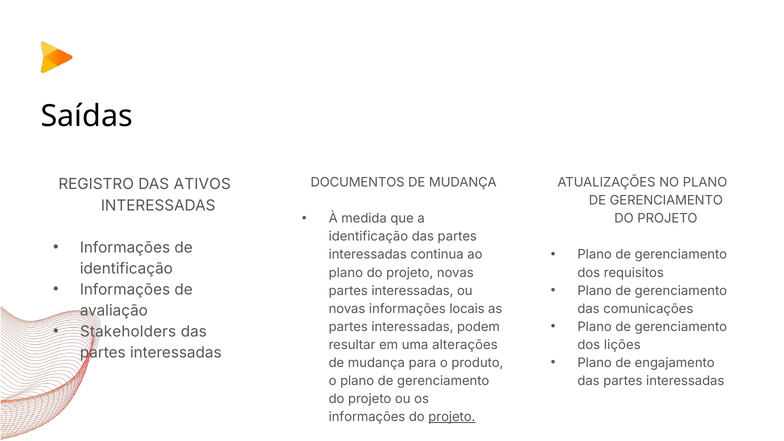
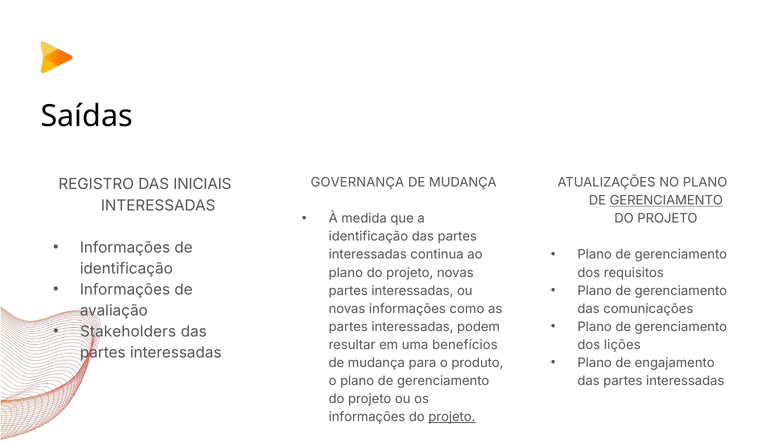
DOCUMENTOS: DOCUMENTOS -> GOVERNANÇA (357, 183)
ATIVOS: ATIVOS -> INICIAIS (202, 184)
GERENCIAMENTO underline: none -> present (666, 201)
locais: locais -> como (467, 309)
alterações: alterações -> benefícios (465, 345)
